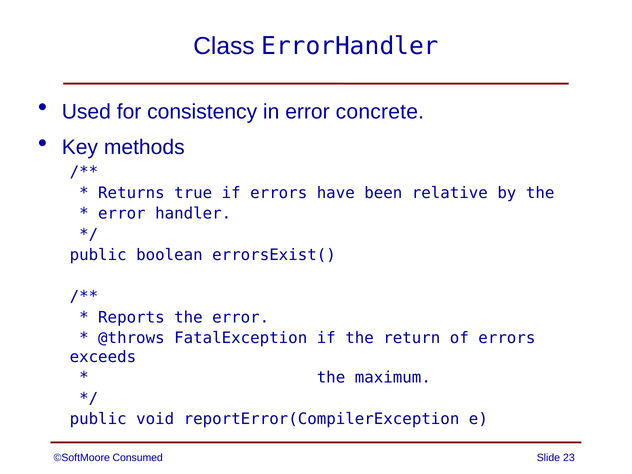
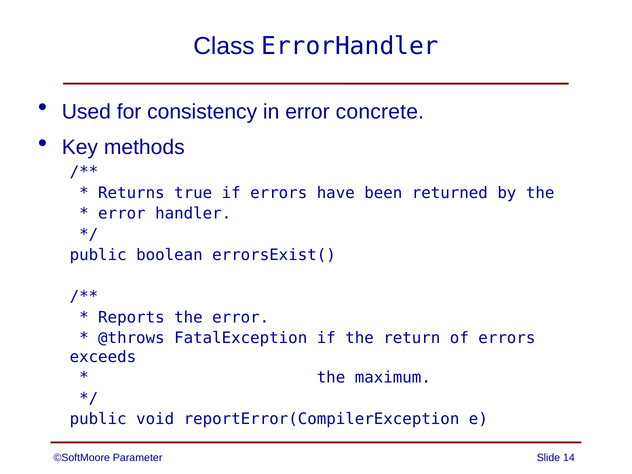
relative: relative -> returned (450, 193)
Consumed: Consumed -> Parameter (138, 458)
23: 23 -> 14 (569, 458)
